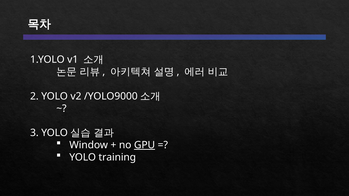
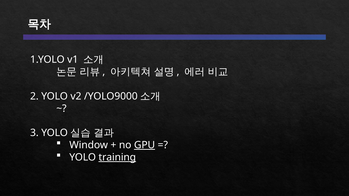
training underline: none -> present (117, 157)
